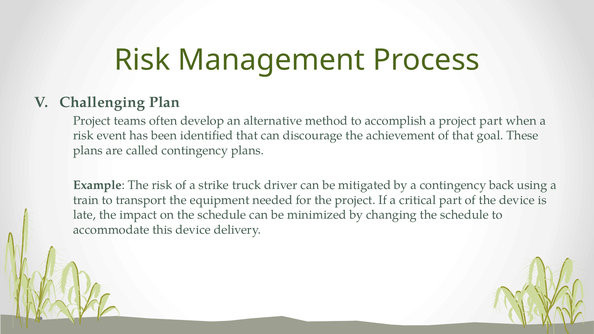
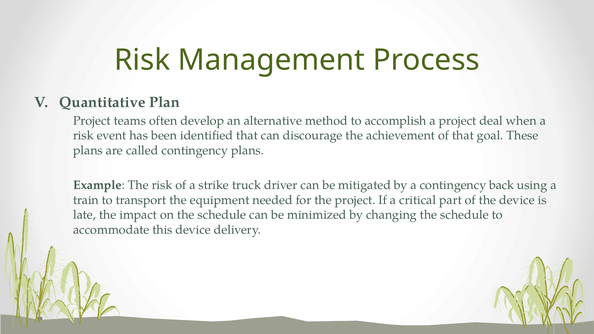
Challenging: Challenging -> Quantitative (102, 102)
project part: part -> deal (491, 121)
